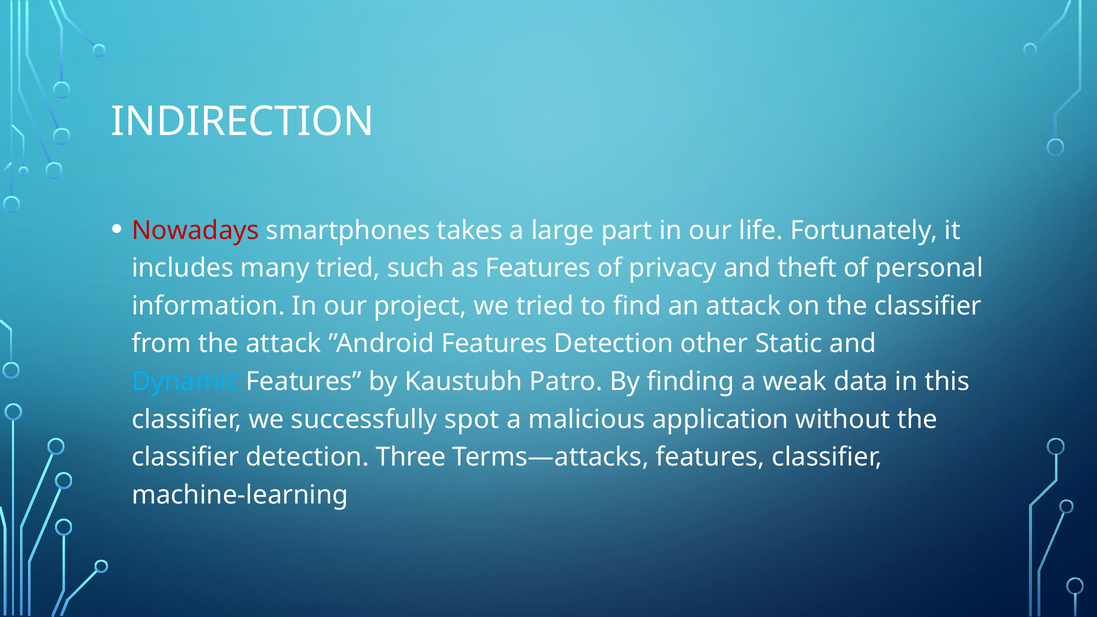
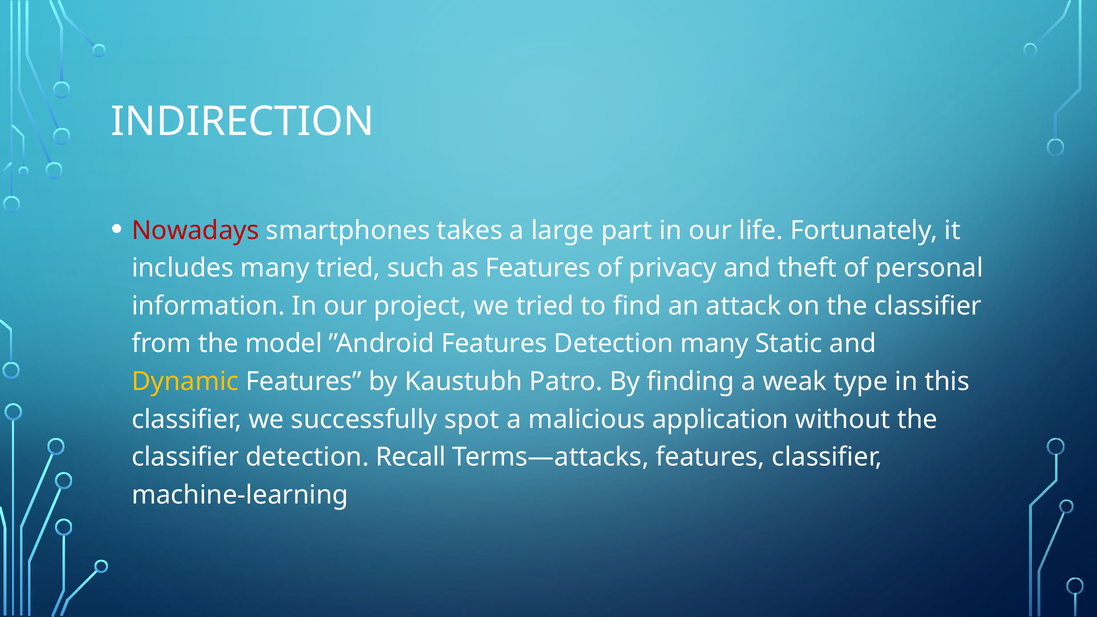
the attack: attack -> model (284, 344)
Detection other: other -> many (714, 344)
Dynamic colour: light blue -> yellow (185, 382)
data: data -> type (861, 382)
Three: Three -> Recall (411, 457)
